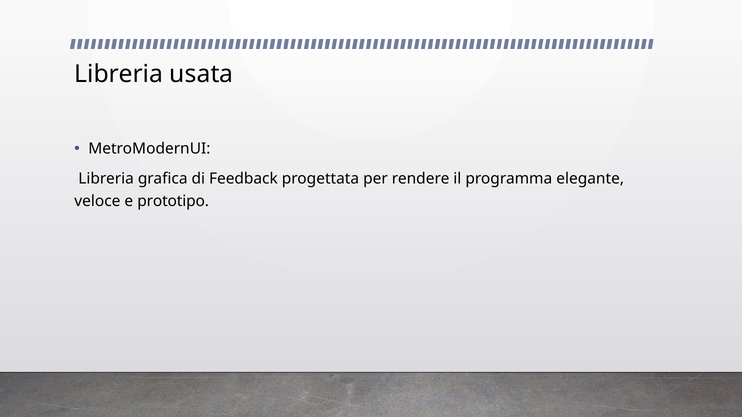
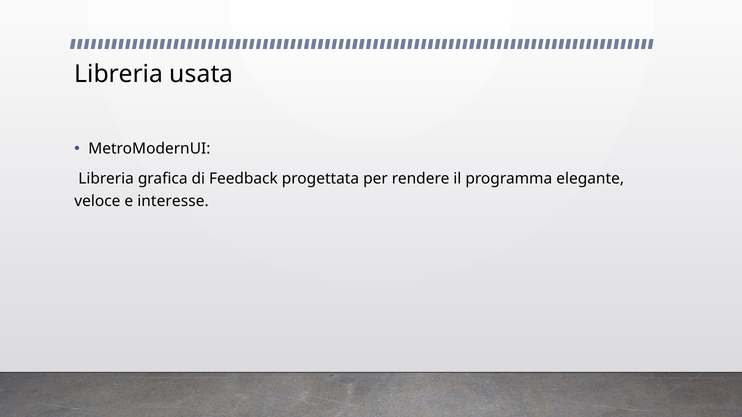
prototipo: prototipo -> interesse (173, 201)
